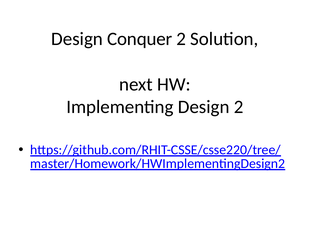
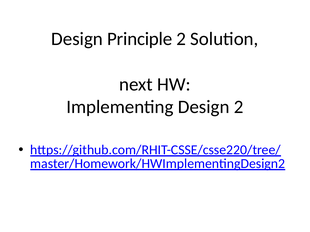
Conquer: Conquer -> Principle (140, 39)
